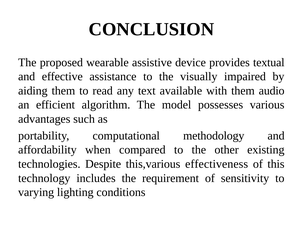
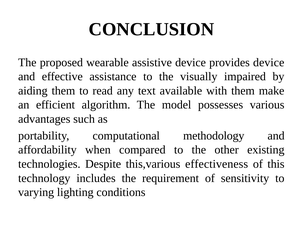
provides textual: textual -> device (269, 62)
audio: audio -> make (272, 91)
